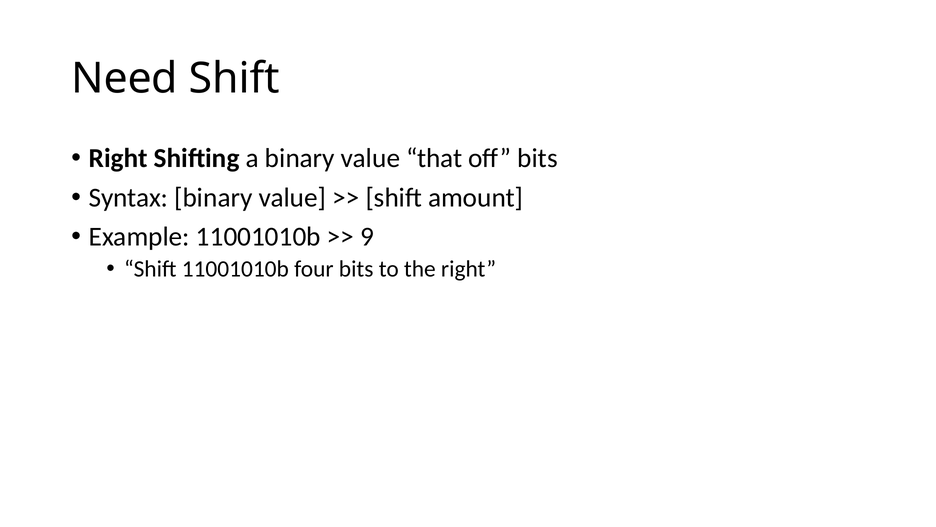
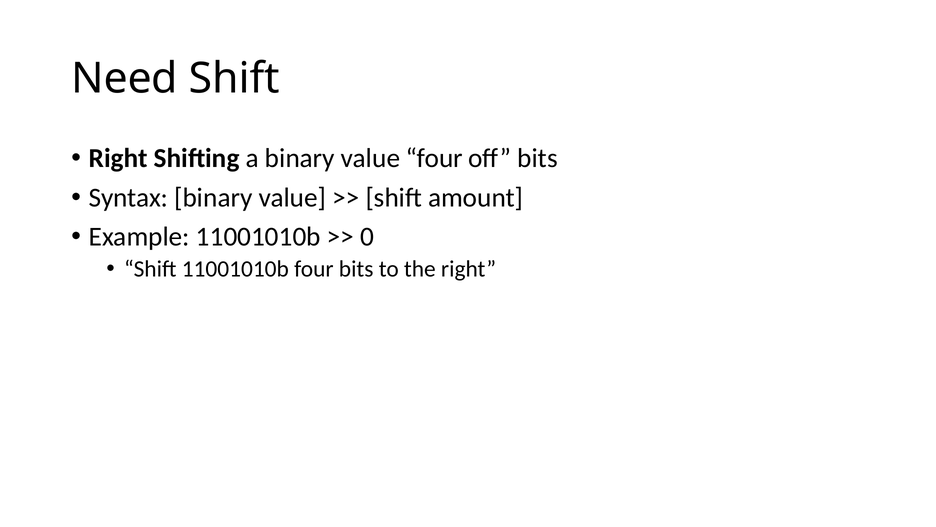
value that: that -> four (434, 158)
9: 9 -> 0 (367, 237)
